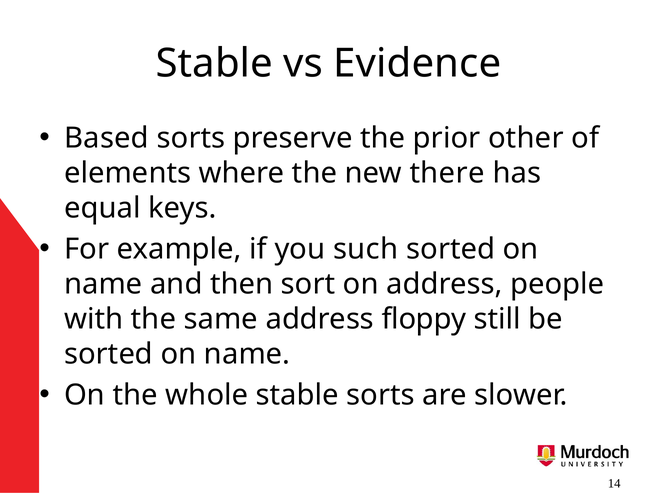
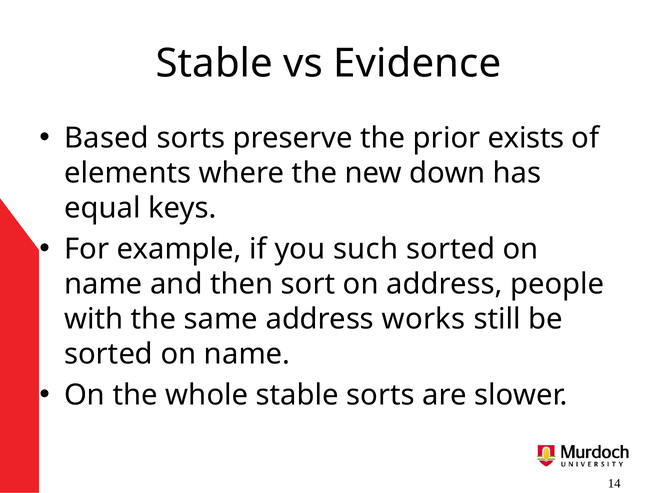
other: other -> exists (526, 138)
there: there -> down (447, 173)
floppy: floppy -> works (424, 319)
